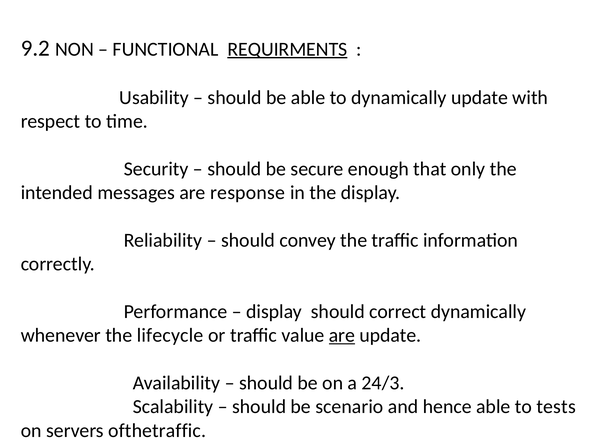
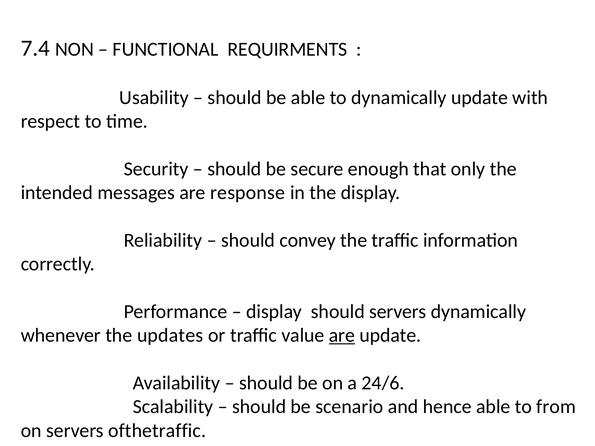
9.2: 9.2 -> 7.4 (35, 48)
REQUIRMENTS underline: present -> none (287, 49)
should correct: correct -> servers (398, 312)
lifecycle: lifecycle -> updates (170, 336)
24/3: 24/3 -> 24/6 (383, 383)
tests: tests -> from (556, 407)
